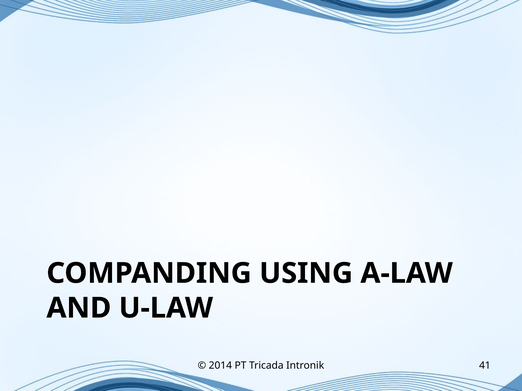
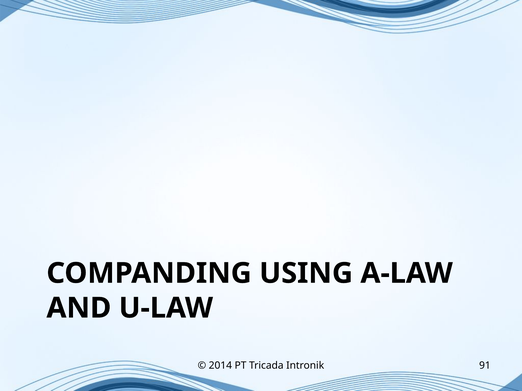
41: 41 -> 91 (485, 366)
